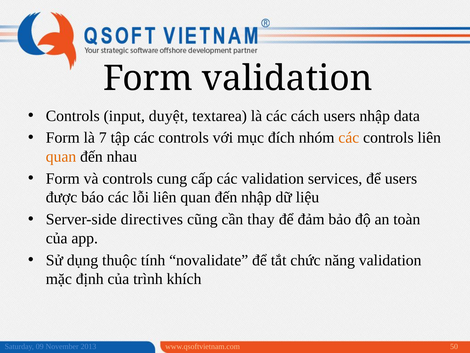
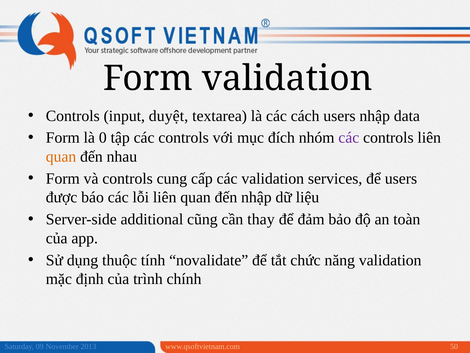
7: 7 -> 0 (103, 138)
các colour: orange -> purple (349, 138)
directives: directives -> additional (152, 219)
khích: khích -> chính (184, 279)
